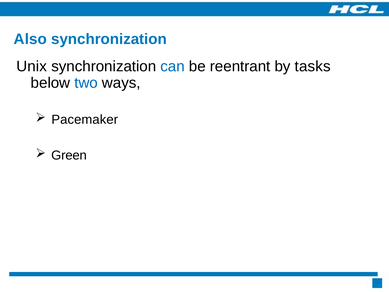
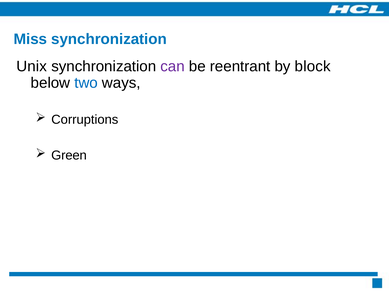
Also: Also -> Miss (30, 39)
can colour: blue -> purple (173, 66)
tasks: tasks -> block (313, 66)
Pacemaker: Pacemaker -> Corruptions (85, 120)
